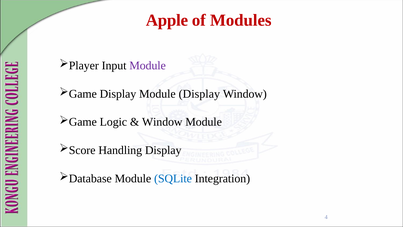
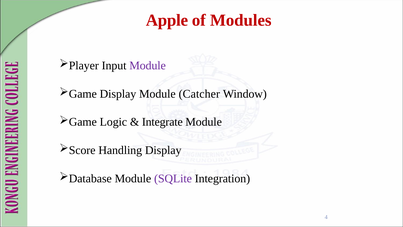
Module Display: Display -> Catcher (199, 94)
Window: Window -> Integrate (162, 122)
SQLite colour: blue -> purple (173, 178)
